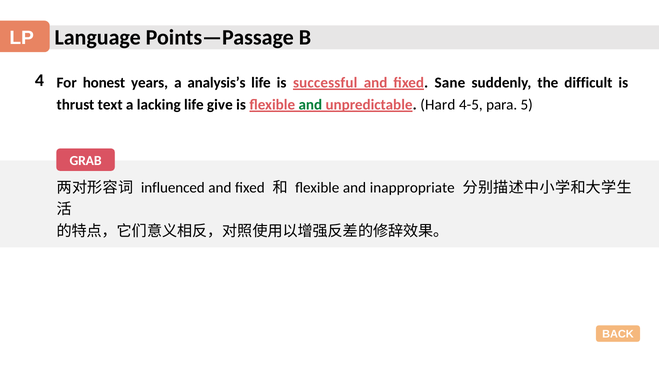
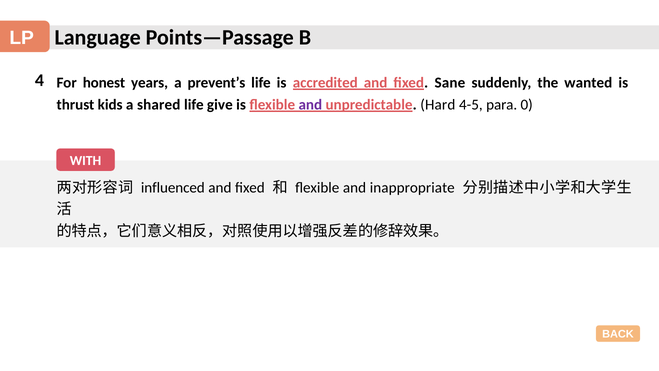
analysis’s: analysis’s -> prevent’s (216, 83)
successful: successful -> accredited (325, 83)
difficult: difficult -> wanted (588, 83)
text: text -> kids (110, 105)
lacking: lacking -> shared (159, 105)
and colour: green -> purple (310, 105)
5: 5 -> 0 (527, 105)
GRAB: GRAB -> WITH (86, 160)
